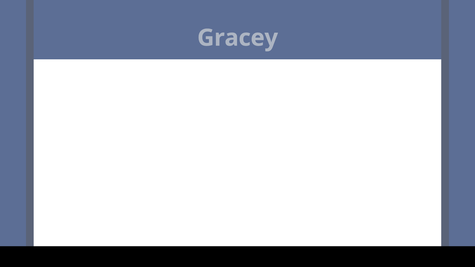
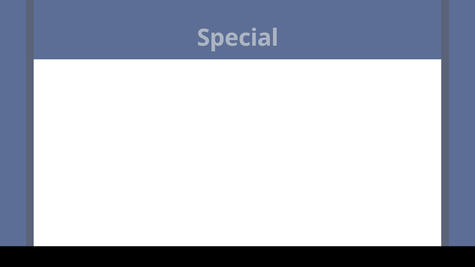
Gracey: Gracey -> Special (238, 38)
